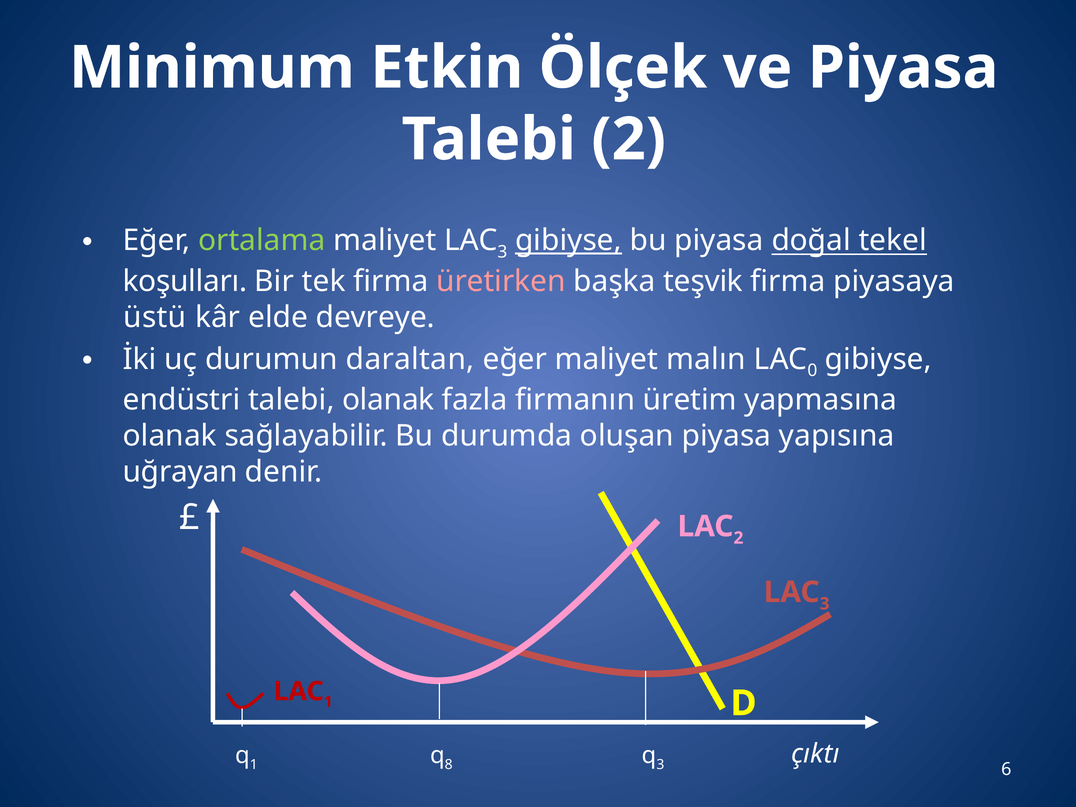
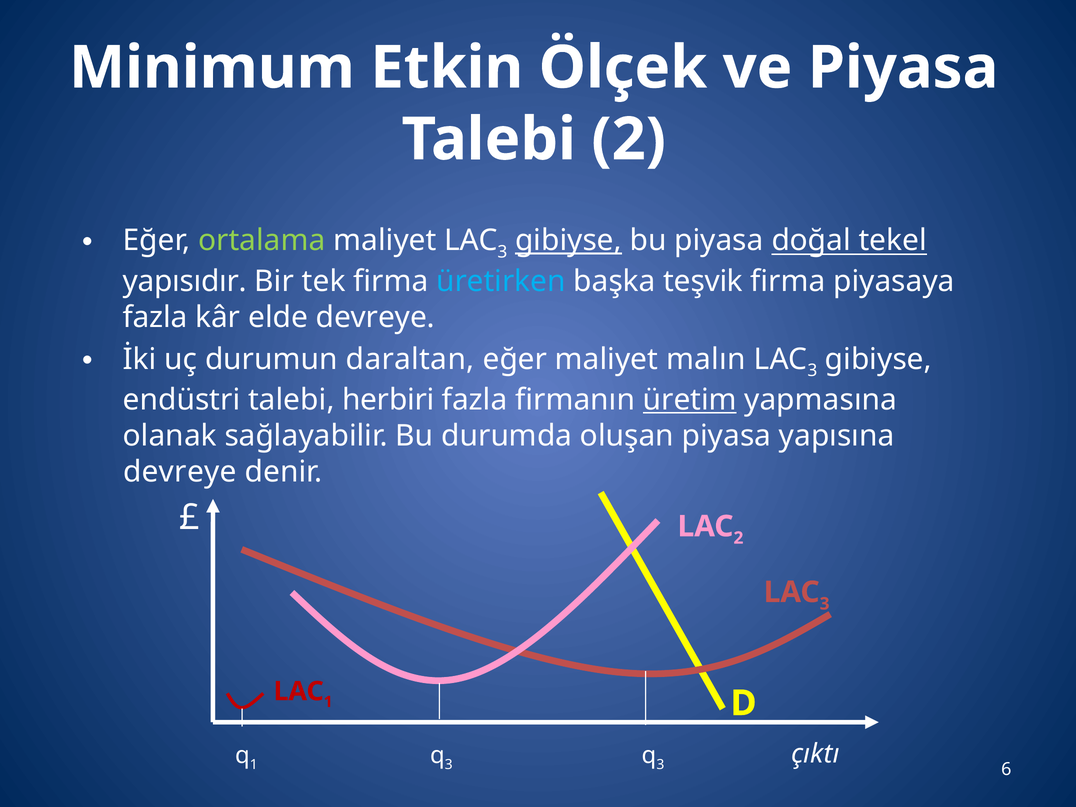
koşulları: koşulları -> yapısıdır (185, 281)
üretirken colour: pink -> light blue (501, 281)
üstü: üstü -> fazla (155, 317)
0: 0 -> 3 (812, 371)
talebi olanak: olanak -> herbiri (388, 400)
üretim underline: none -> present (690, 400)
uğrayan: uğrayan -> devreye (180, 472)
8: 8 -> 3 (449, 764)
